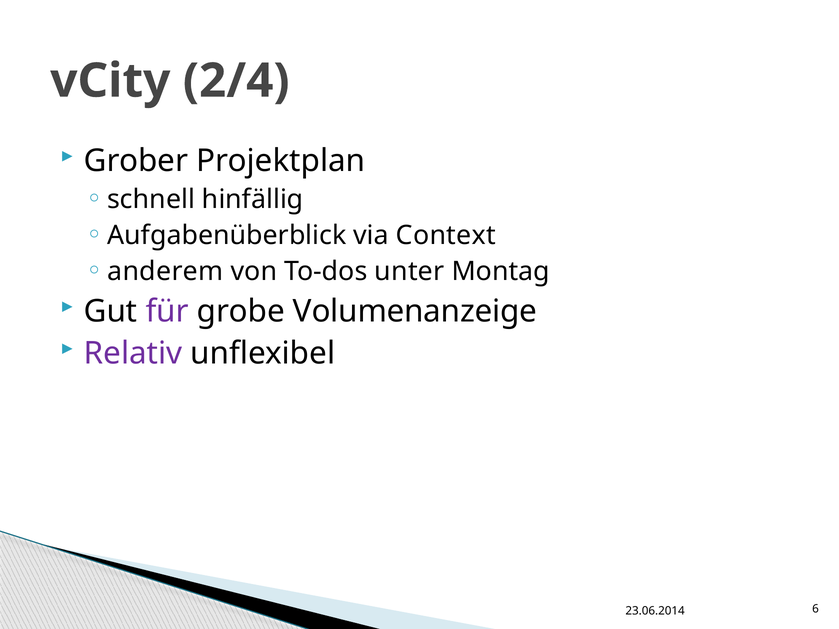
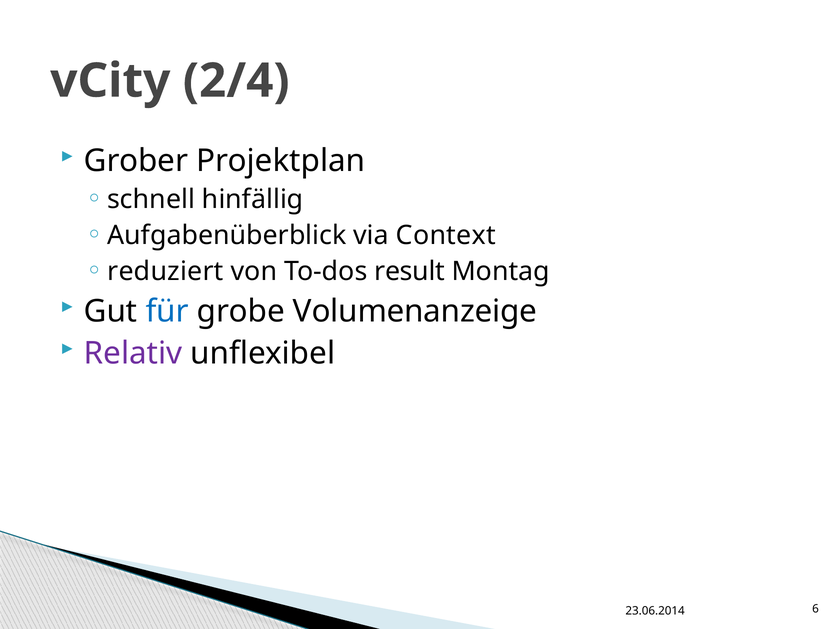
anderem: anderem -> reduziert (165, 271)
unter: unter -> result (410, 271)
für colour: purple -> blue (167, 311)
